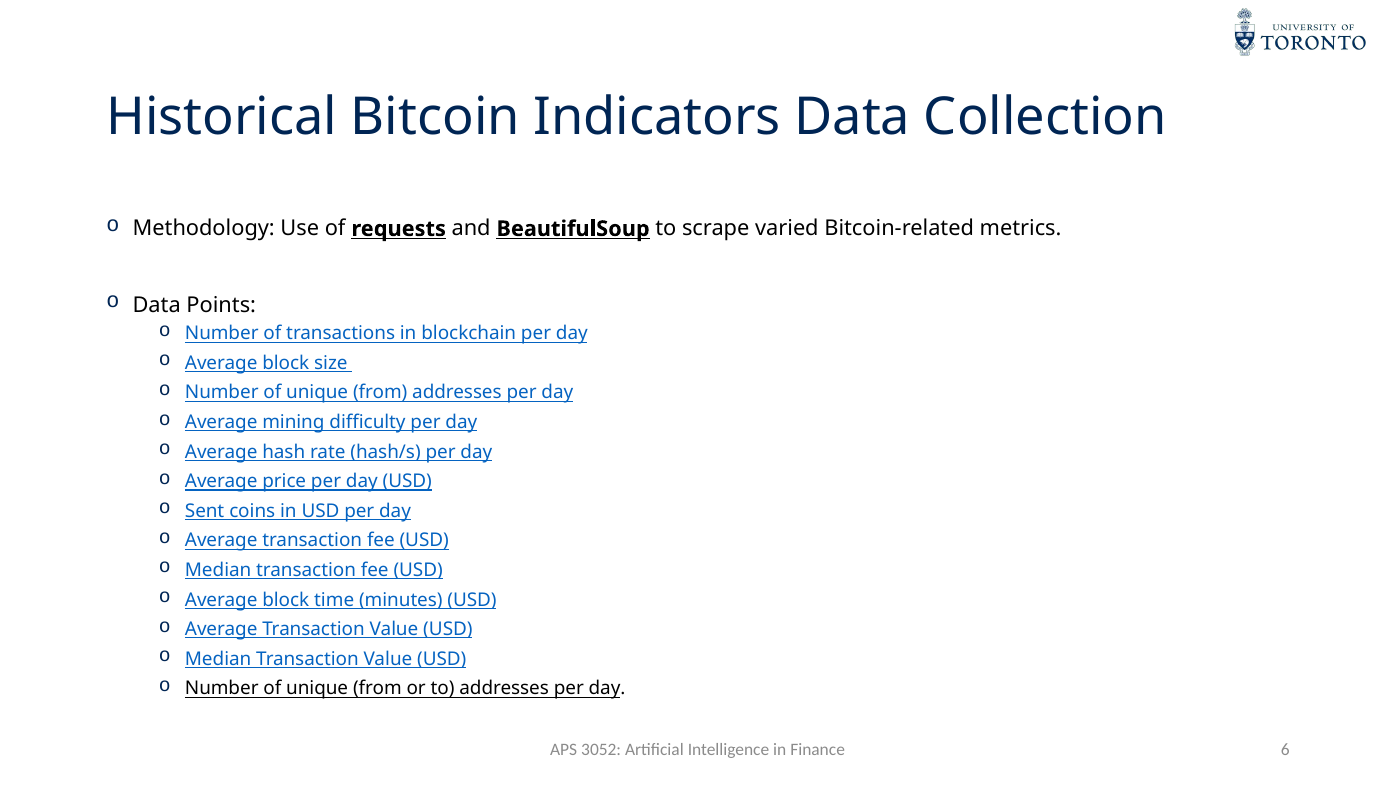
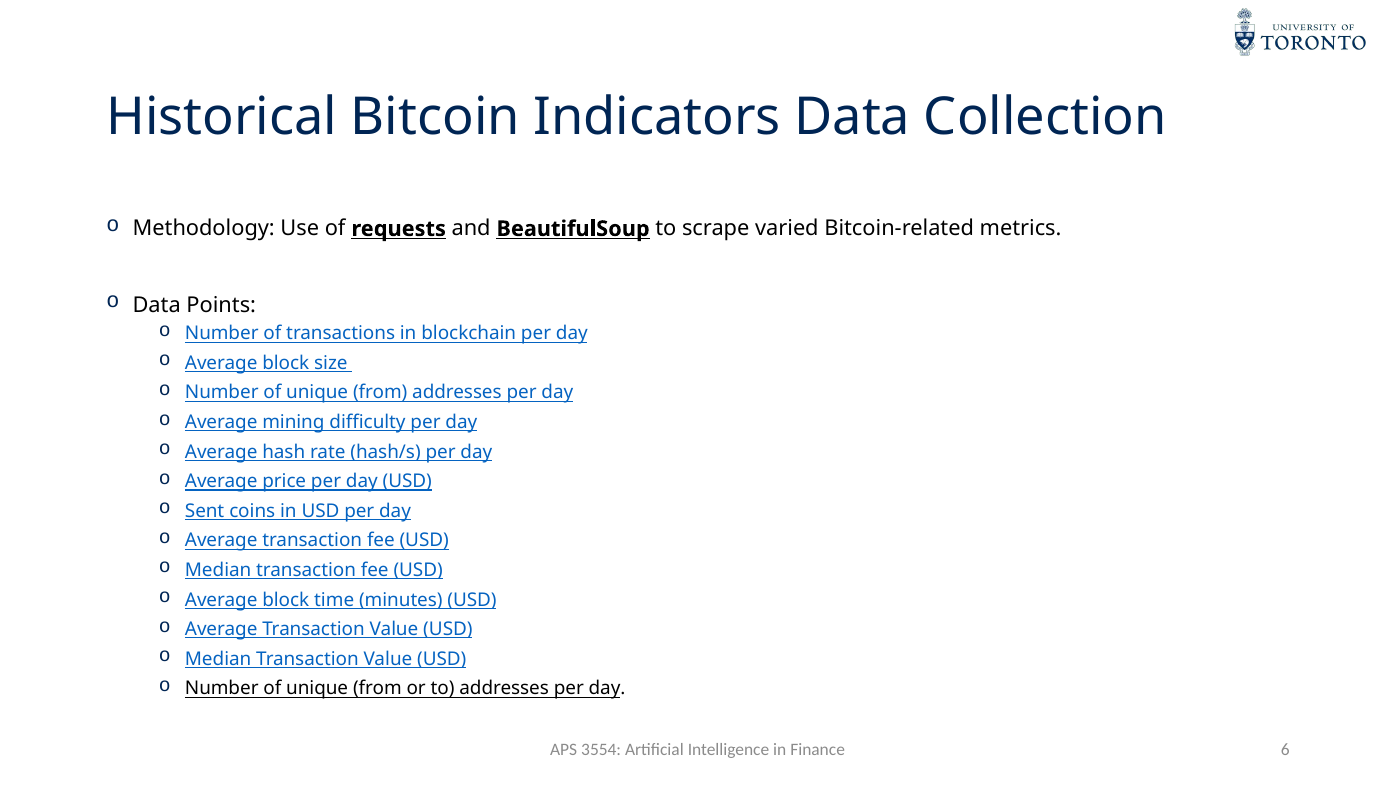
3052: 3052 -> 3554 (601, 750)
